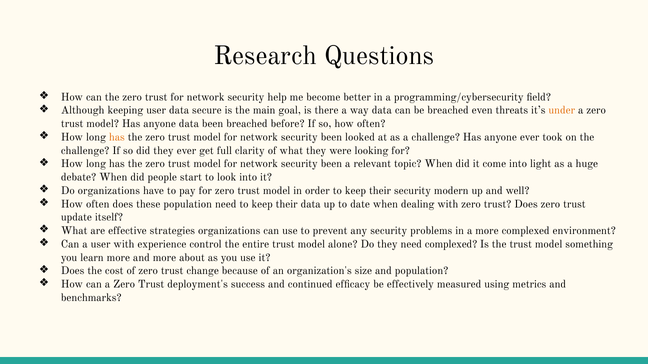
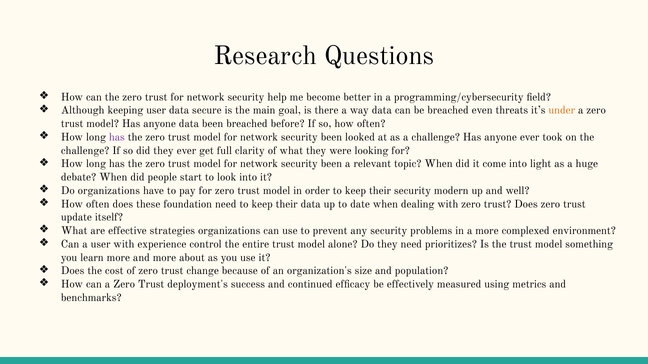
has colour: orange -> purple (117, 137)
these population: population -> foundation (188, 204)
need complexed: complexed -> prioritizes (451, 244)
